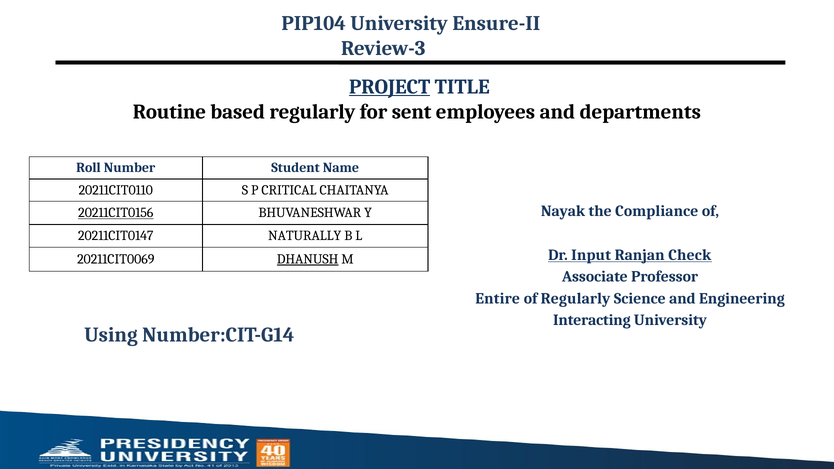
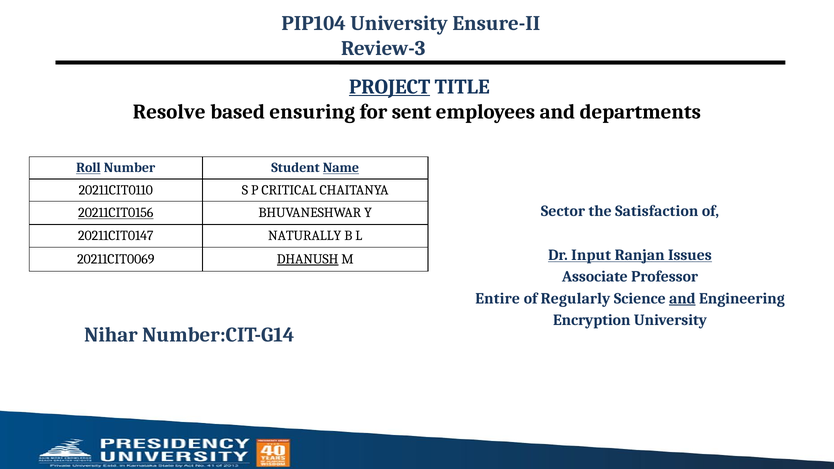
Routine: Routine -> Resolve (169, 112)
based regularly: regularly -> ensuring (312, 112)
Roll underline: none -> present (89, 168)
Name underline: none -> present (341, 168)
Nayak: Nayak -> Sector (563, 211)
Compliance: Compliance -> Satisfaction (657, 211)
Check: Check -> Issues (690, 255)
and underline: none -> present (682, 298)
Interacting: Interacting -> Encryption (592, 320)
Using: Using -> Nihar (111, 335)
